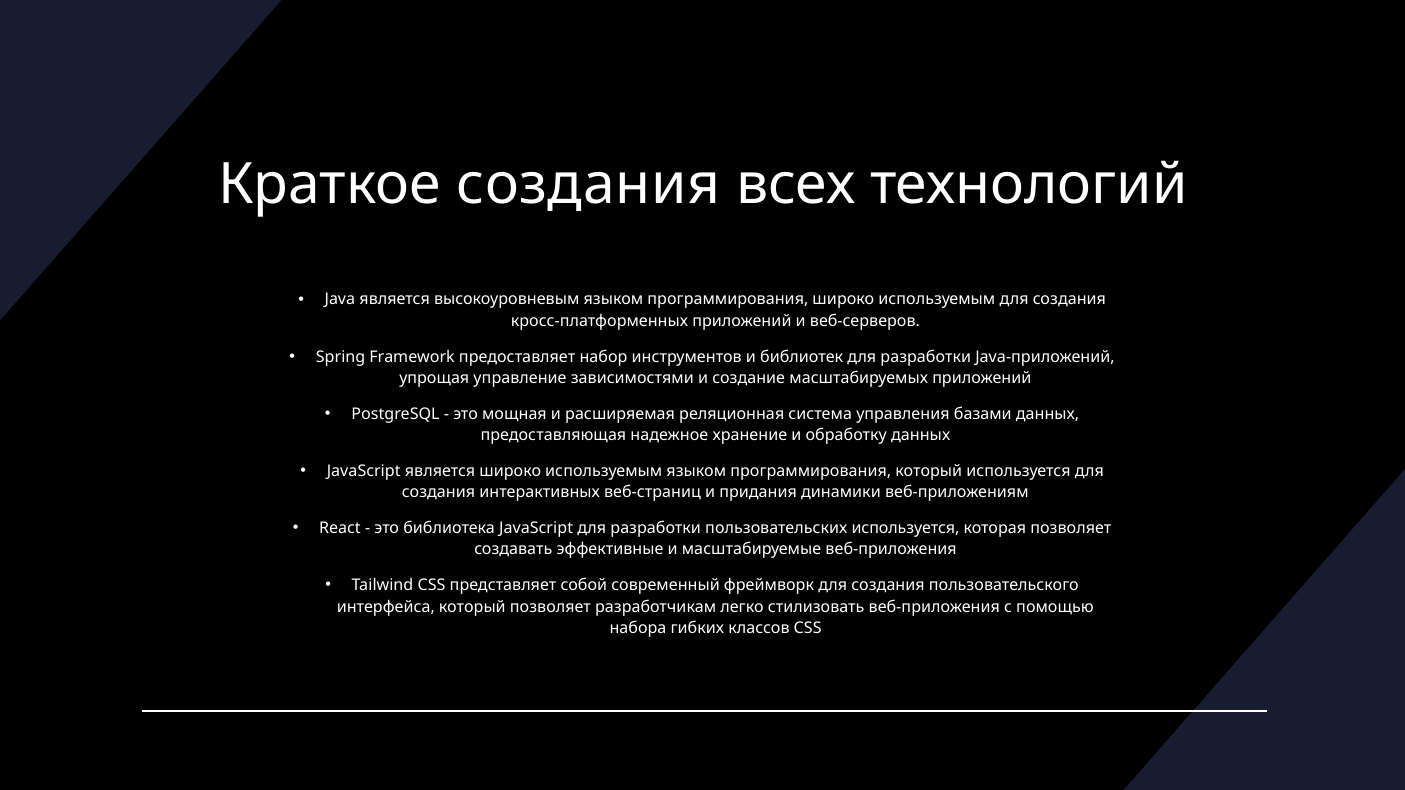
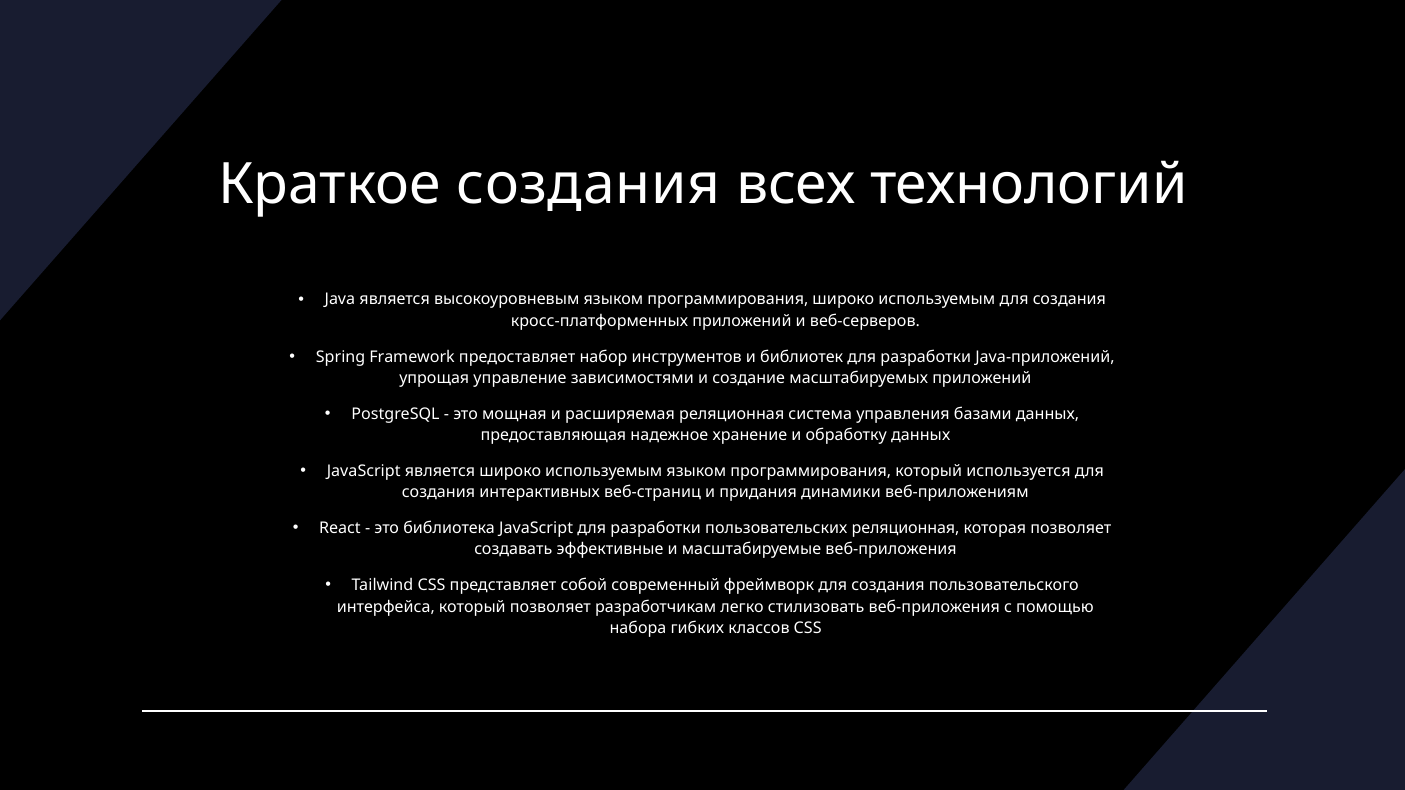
пользовательских используется: используется -> реляционная (906, 529)
